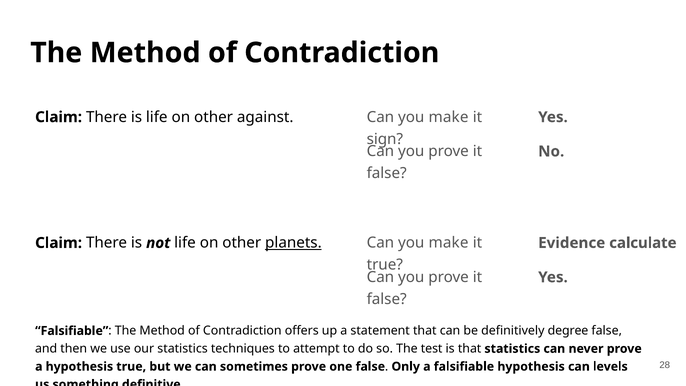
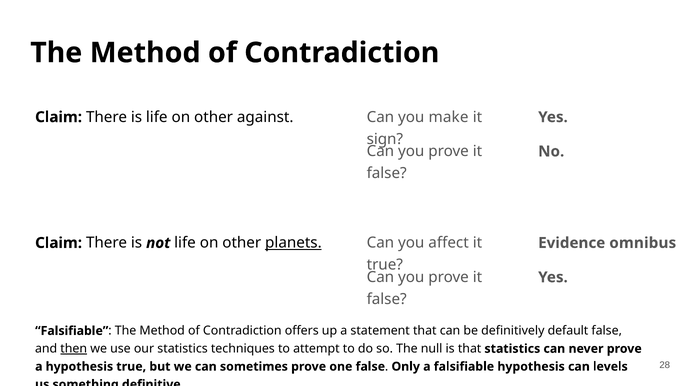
make: make -> affect (449, 243)
calculate: calculate -> omnibus (643, 243)
degree: degree -> default (568, 331)
then underline: none -> present (74, 349)
test: test -> null (432, 349)
